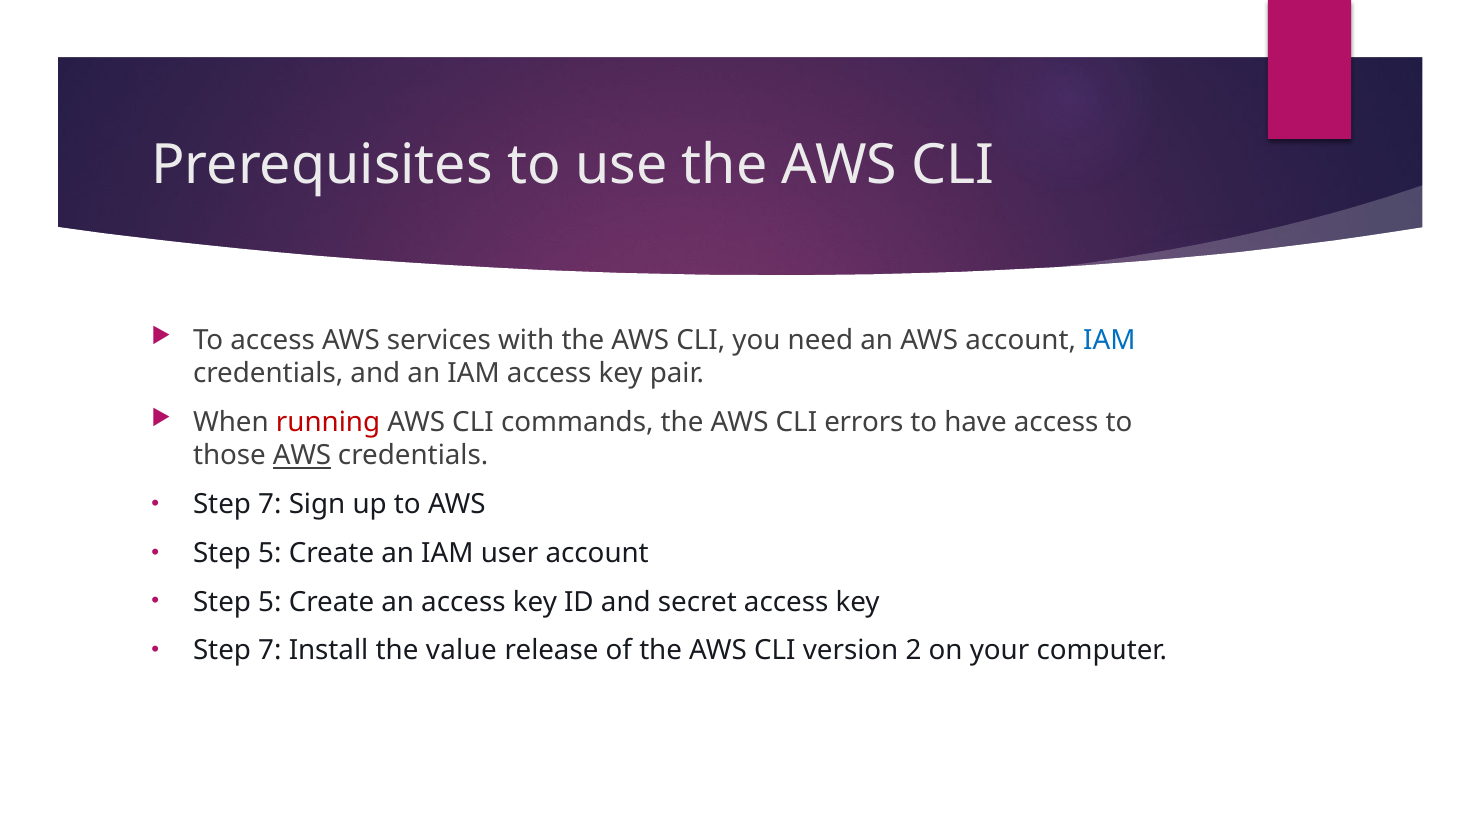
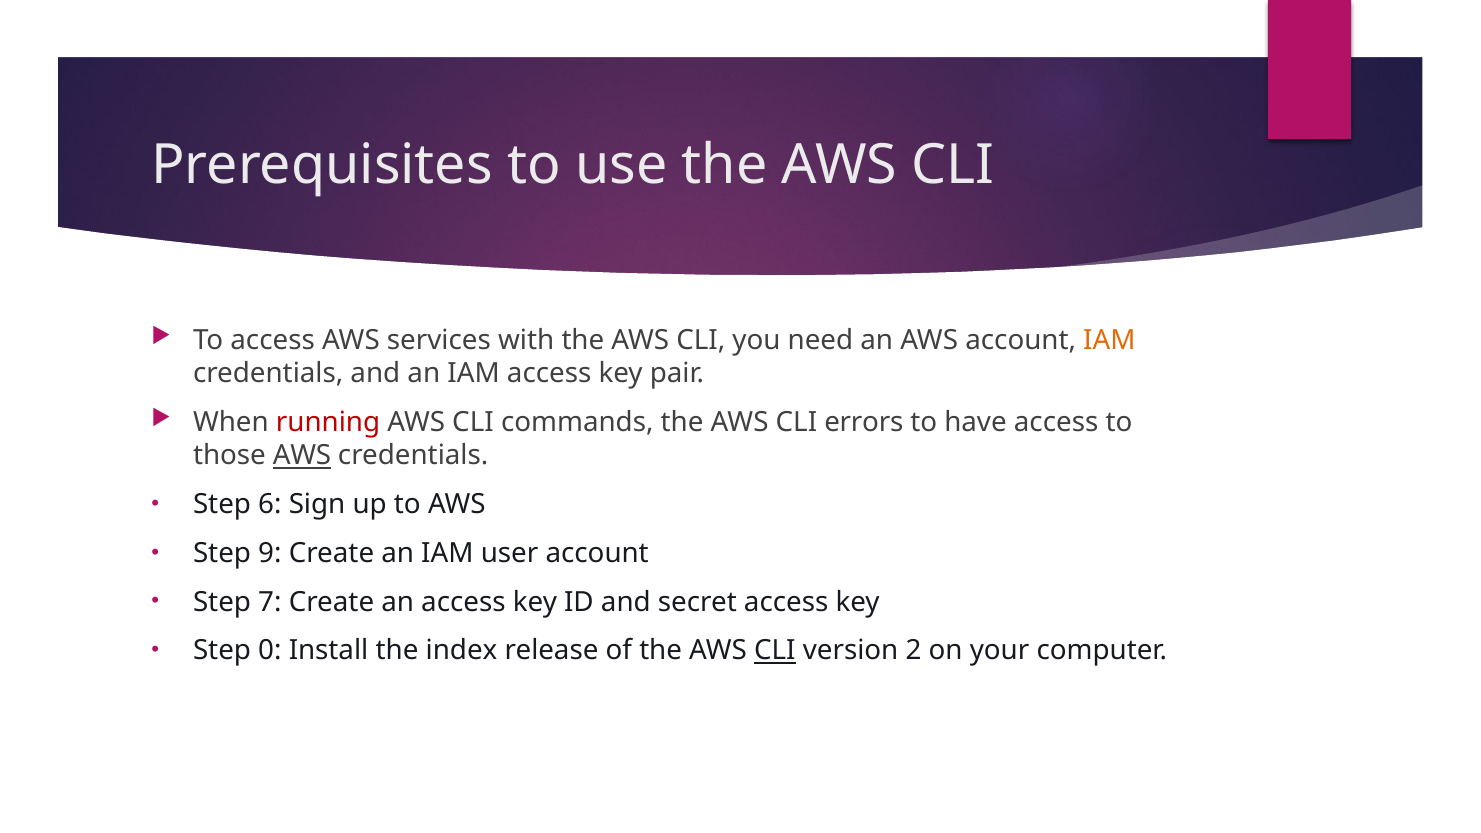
IAM colour: blue -> orange (1109, 340)
7: 7 -> 6 (270, 505)
5: 5 -> 9 (270, 553)
5: 5 -> 7 (270, 602)
7: 7 -> 0 (270, 651)
value: value -> index (461, 651)
CLI underline: none -> present (775, 651)
